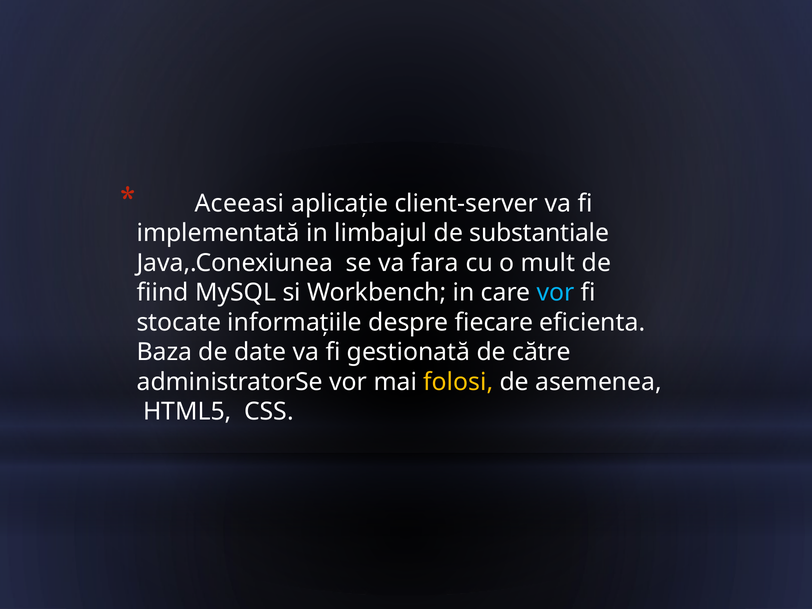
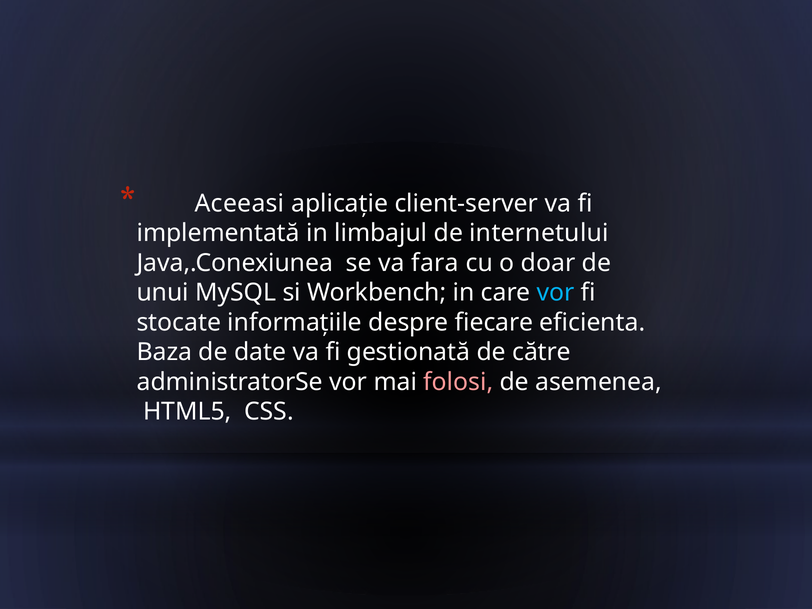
substantiale: substantiale -> internetului (539, 233)
mult: mult -> doar (548, 263)
fiind: fiind -> unui (163, 293)
folosi colour: yellow -> pink (458, 382)
